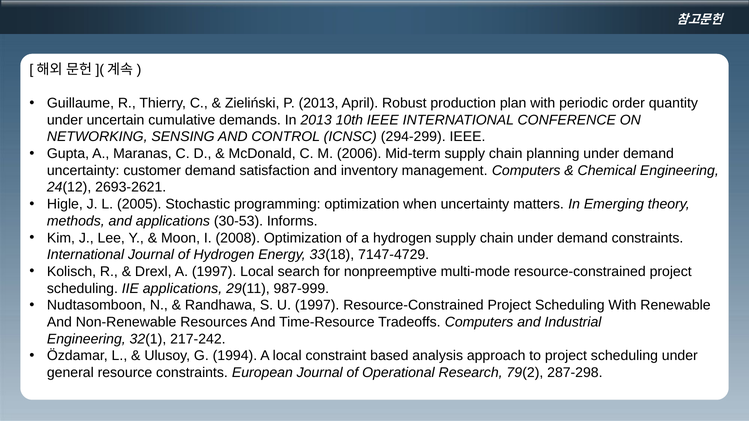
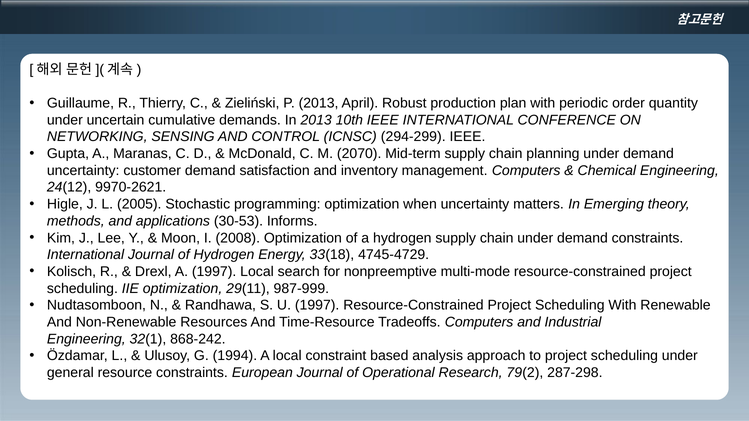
2006: 2006 -> 2070 (359, 154)
2693-2621: 2693-2621 -> 9970-2621 (131, 187)
7147-4729: 7147-4729 -> 4745-4729 (394, 255)
IIE applications: applications -> optimization (183, 289)
217-242: 217-242 -> 868-242 (198, 339)
